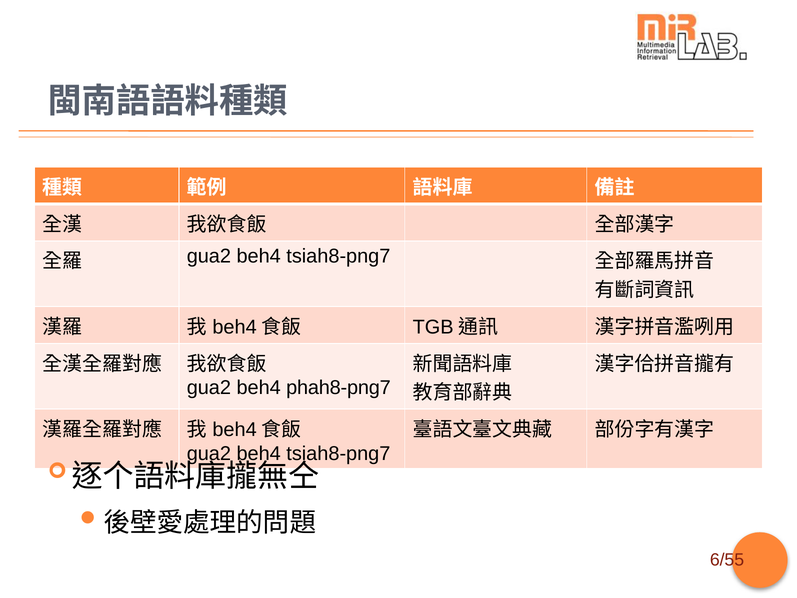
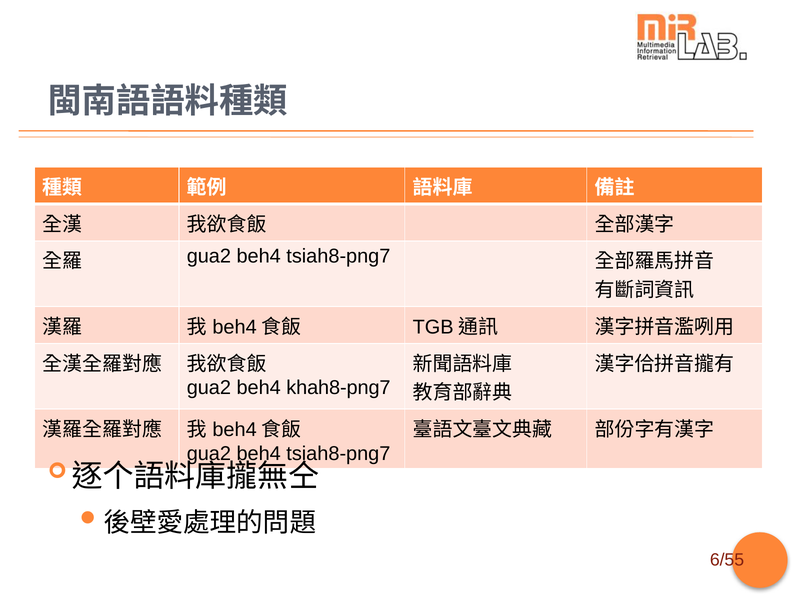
phah8-png7: phah8-png7 -> khah8-png7 (338, 388)
